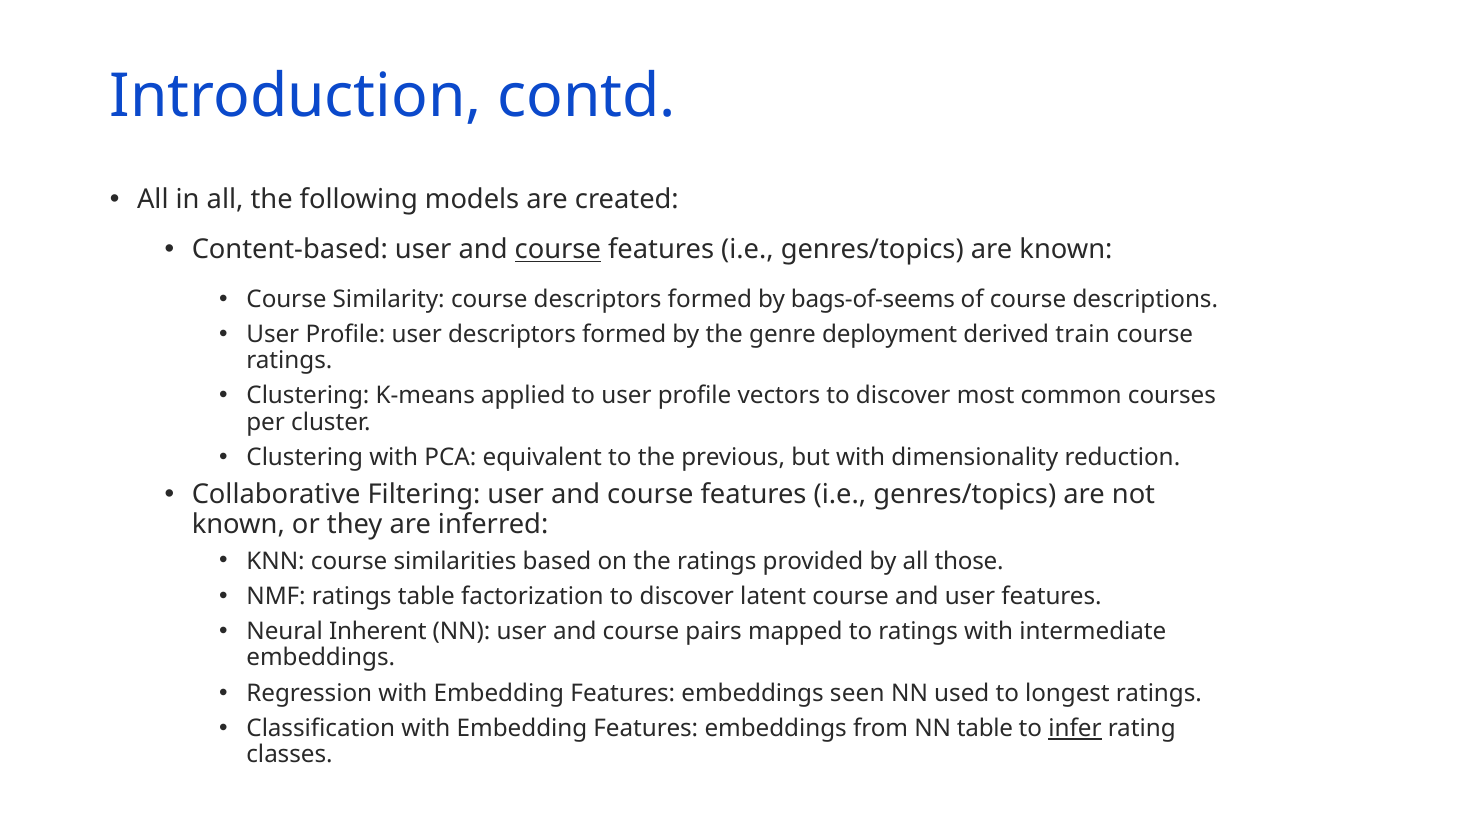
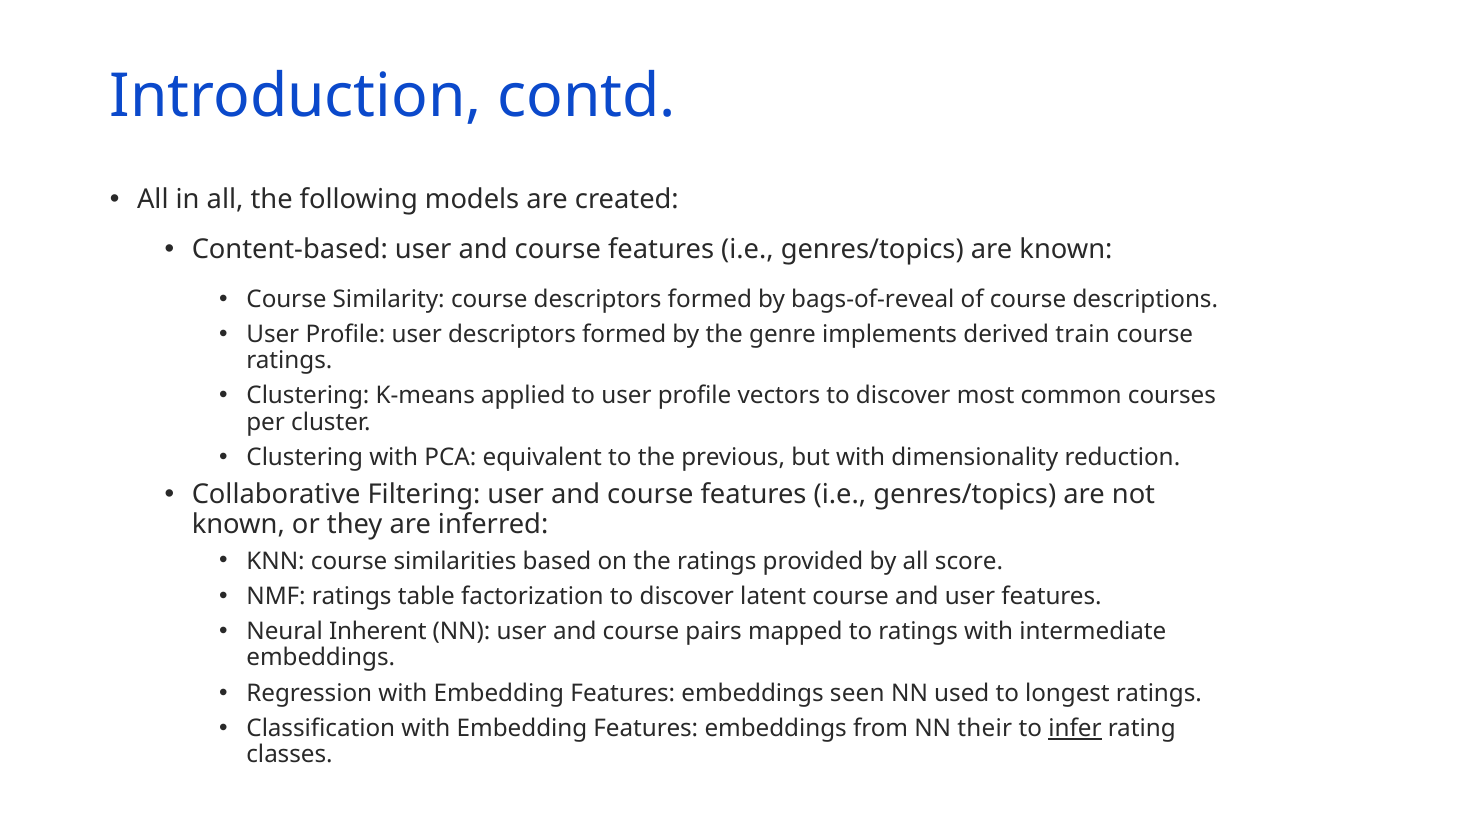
course underline: present -> none (558, 250)
bags-of-seems: bags-of-seems -> bags-of-reveal (873, 299)
deployment: deployment -> implements (890, 334)
those: those -> score (969, 561)
NN table: table -> their (985, 728)
